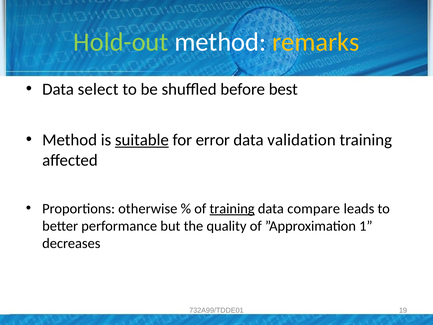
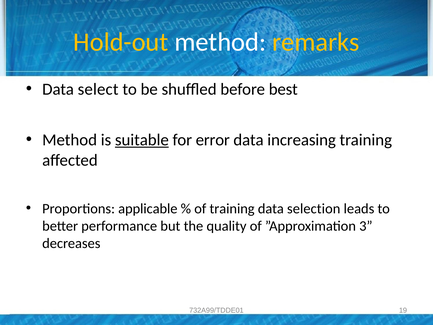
Hold-out colour: light green -> yellow (121, 42)
validation: validation -> increasing (302, 140)
otherwise: otherwise -> applicable (148, 208)
training underline: present -> none (232, 208)
compare: compare -> selection (314, 208)
1: 1 -> 3 (366, 226)
